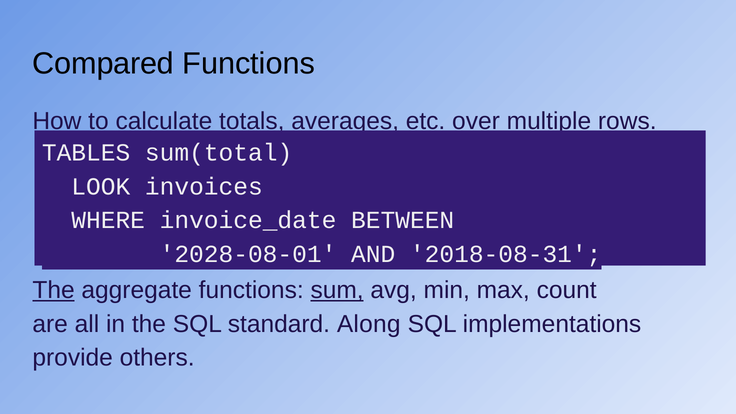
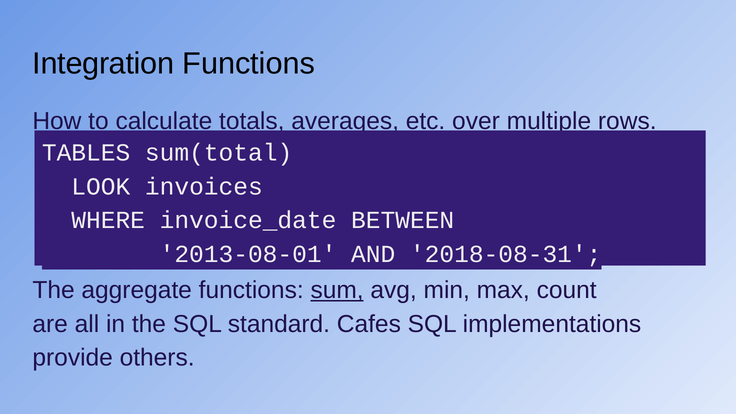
Compared: Compared -> Integration (103, 64)
2028-08-01: 2028-08-01 -> 2013-08-01 (248, 254)
The underline: present -> none (54, 290)
Along: Along -> Cafes (369, 324)
